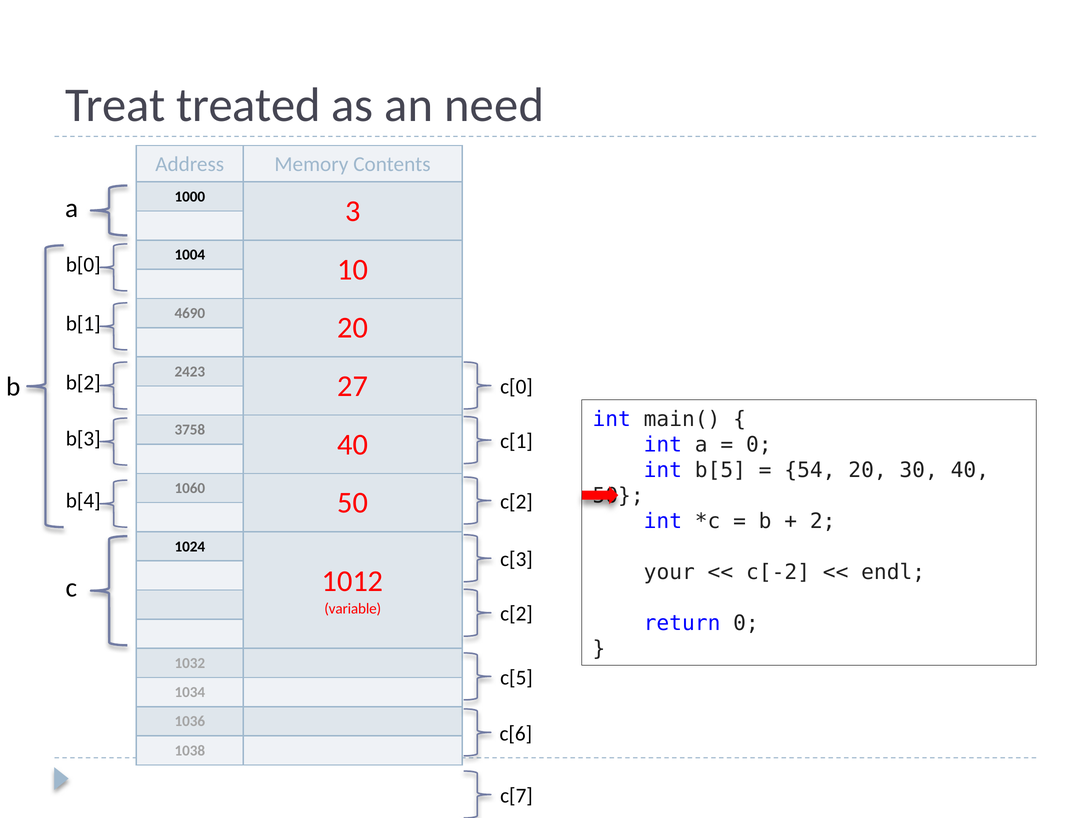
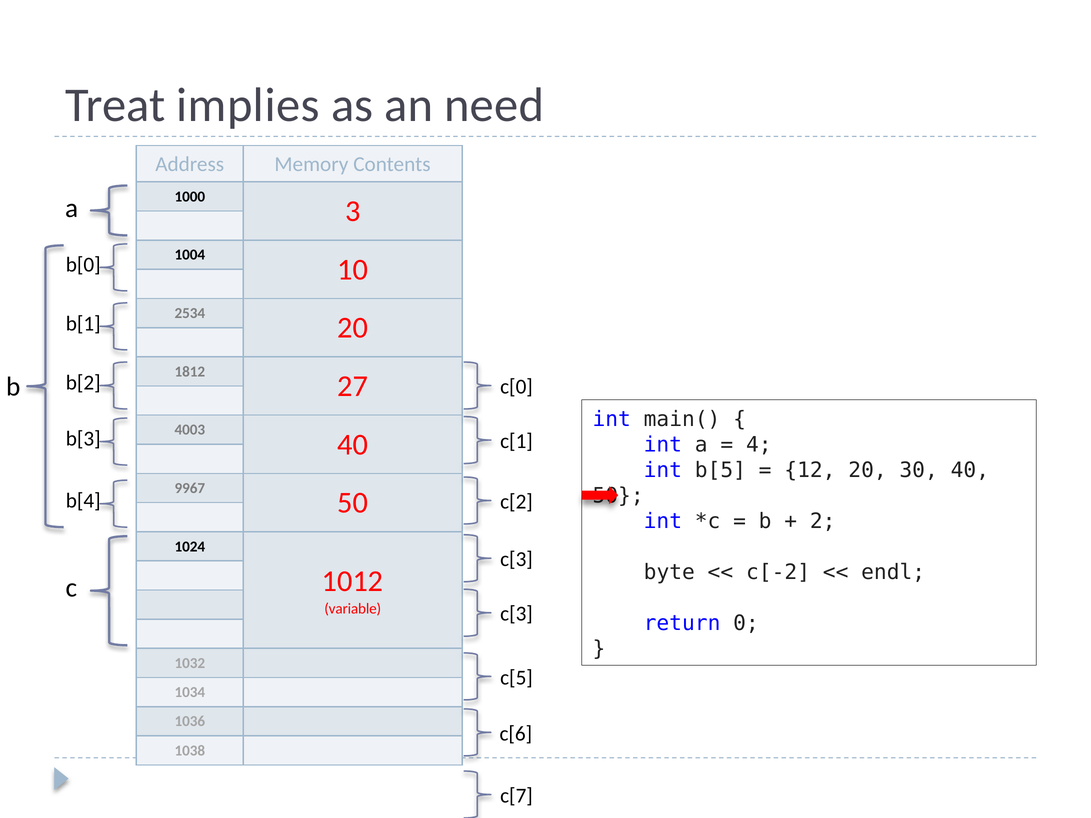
treated: treated -> implies (248, 105)
4690: 4690 -> 2534 (190, 313)
2423: 2423 -> 1812 (190, 372)
3758: 3758 -> 4003 (190, 430)
0: 0 -> 4 (759, 445)
54: 54 -> 12 (810, 471)
1060: 1060 -> 9967 (190, 488)
your: your -> byte (669, 572)
c[2: c[2 -> c[3 (517, 614)
